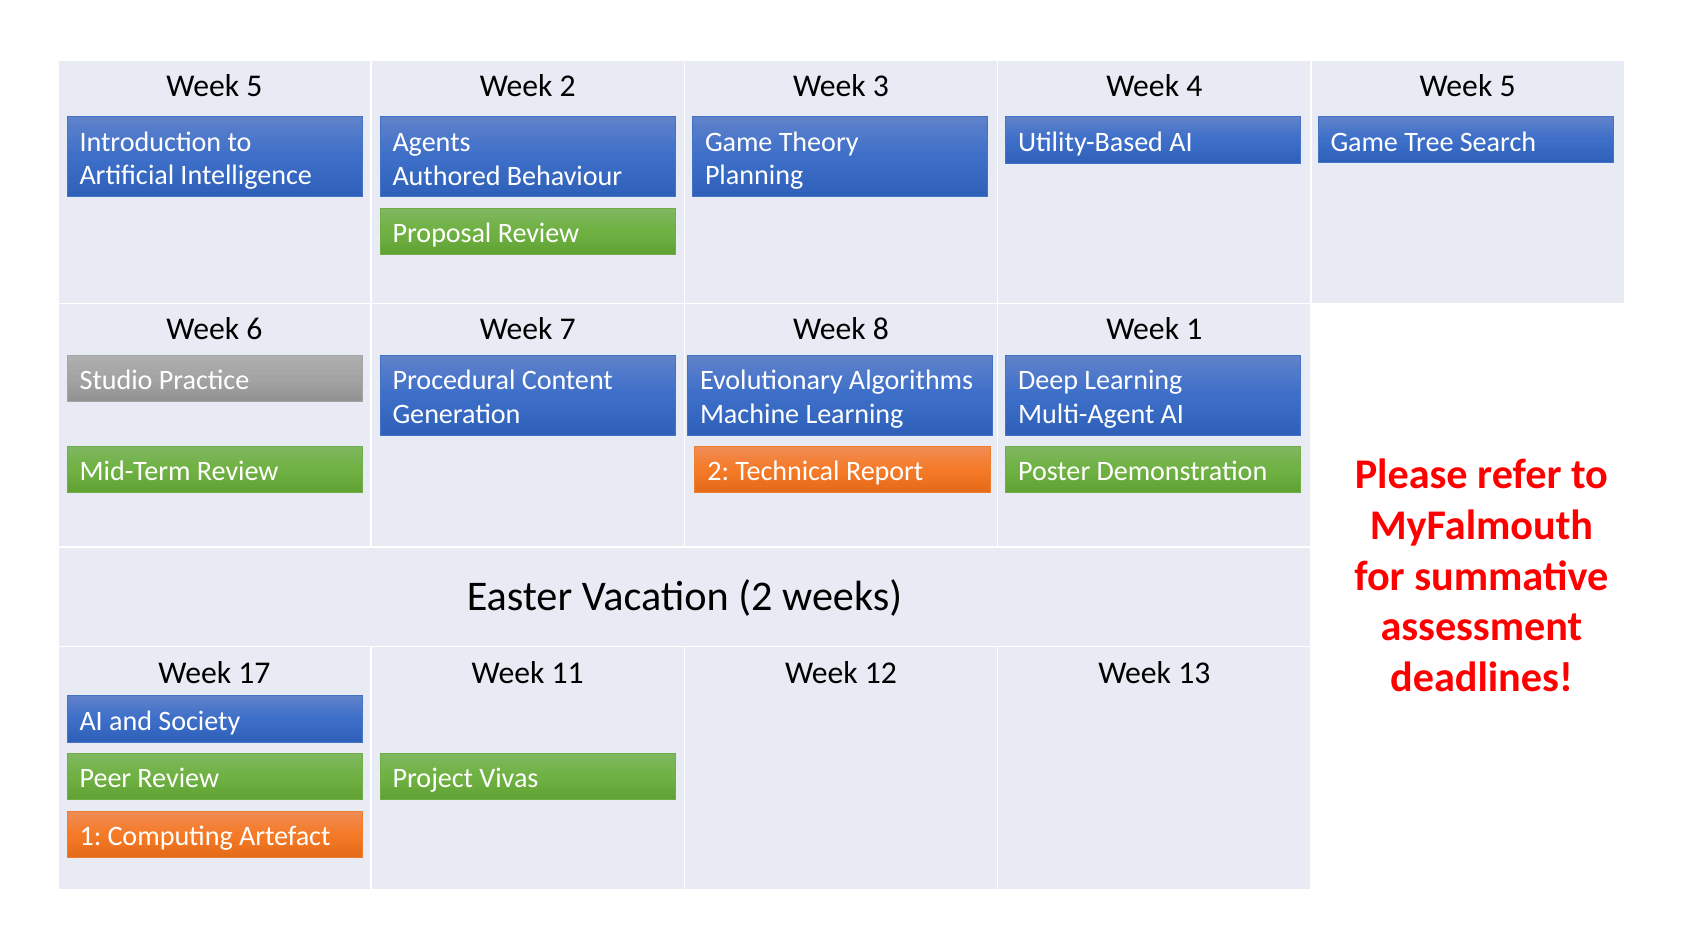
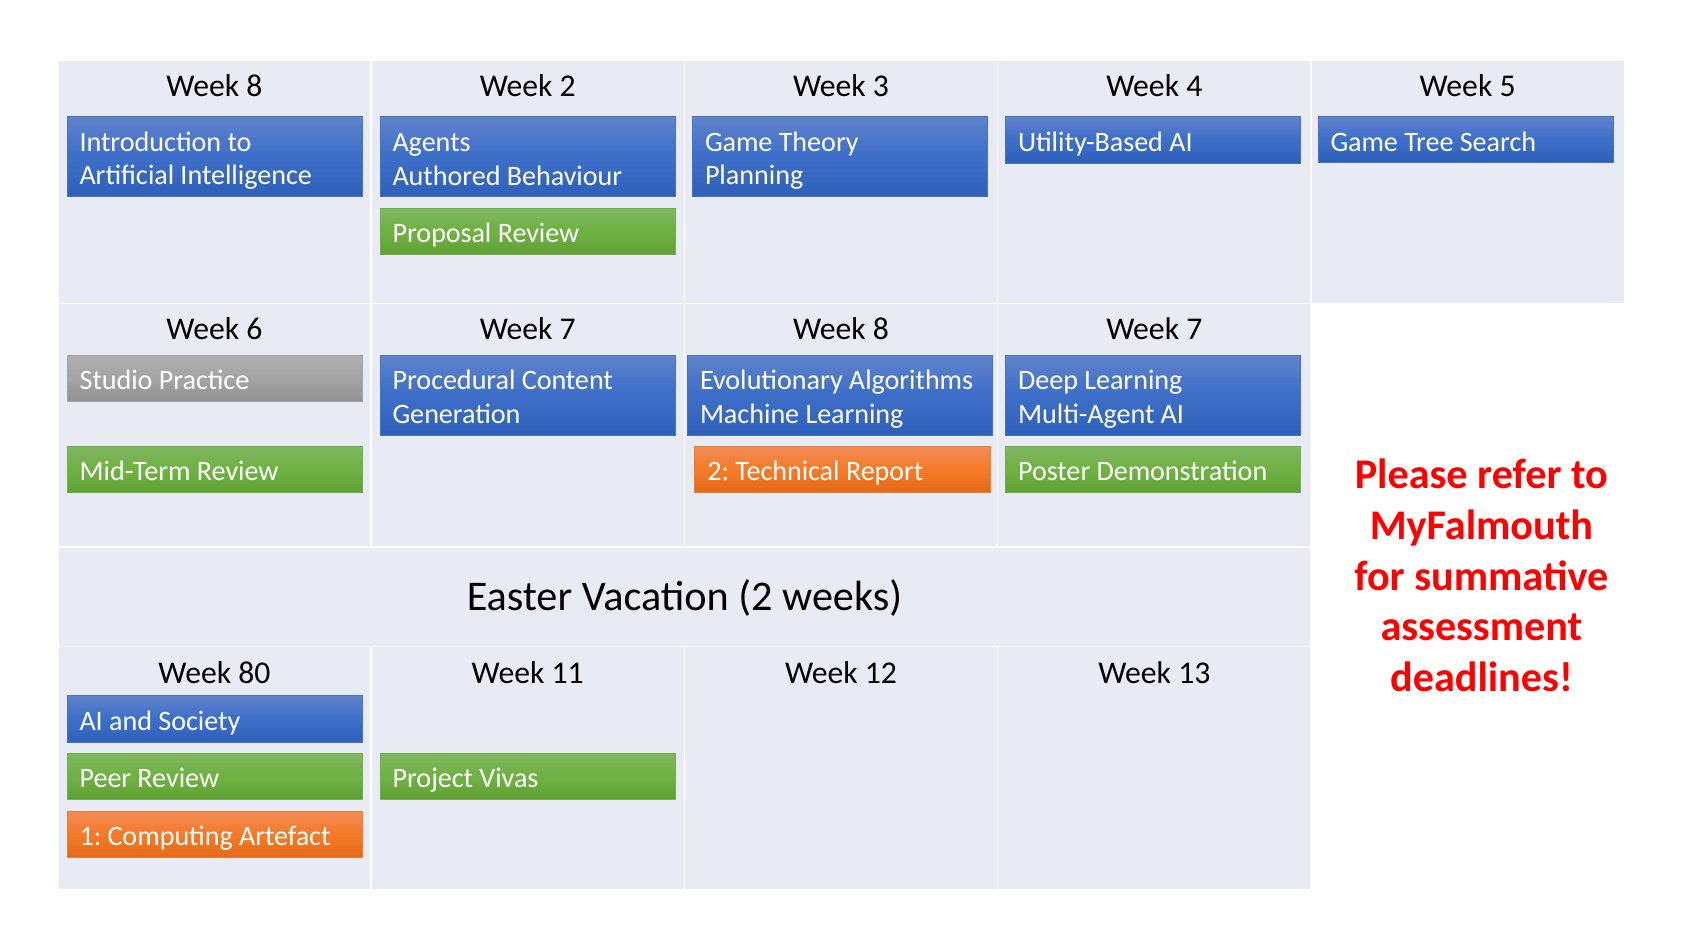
5: 5 -> 8 (254, 86)
8 Week 1: 1 -> 7 (1194, 329)
17: 17 -> 80 (254, 673)
